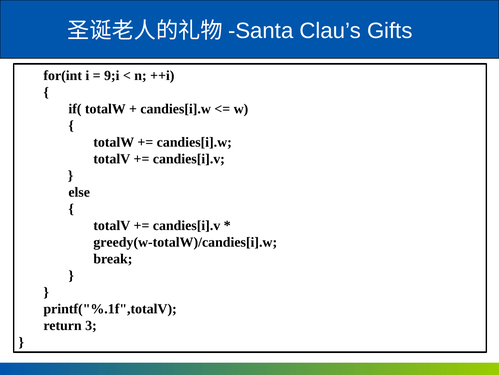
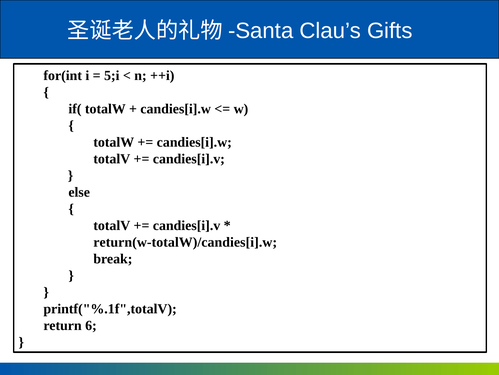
9;i: 9;i -> 5;i (112, 75)
greedy(w-totalW)/candies[i].w: greedy(w-totalW)/candies[i].w -> return(w-totalW)/candies[i].w (185, 242)
3: 3 -> 6 (91, 325)
